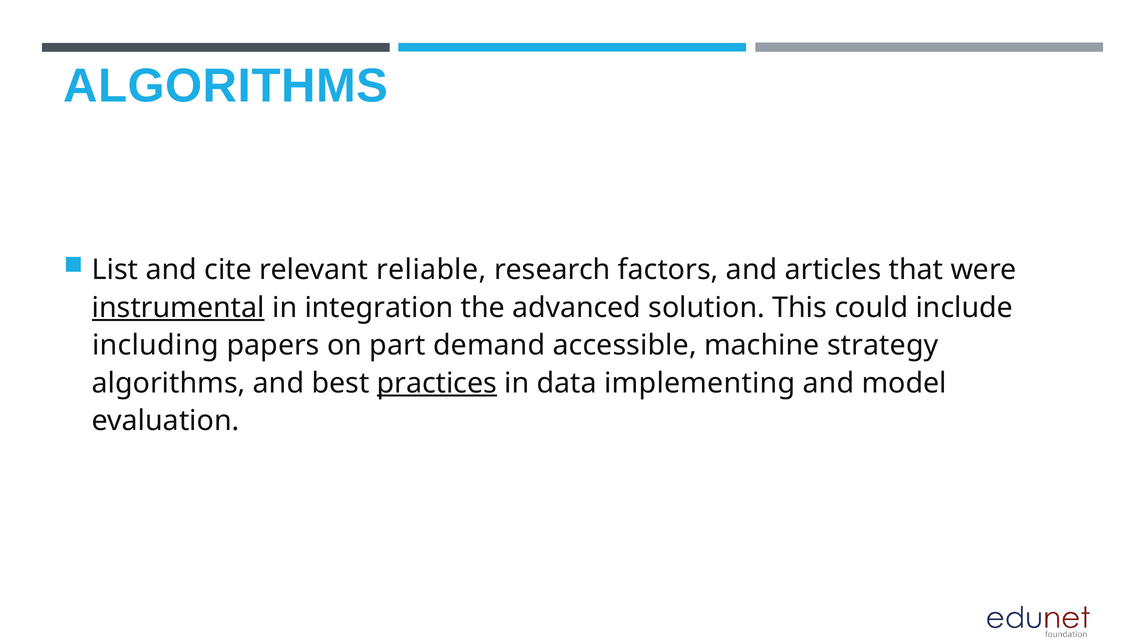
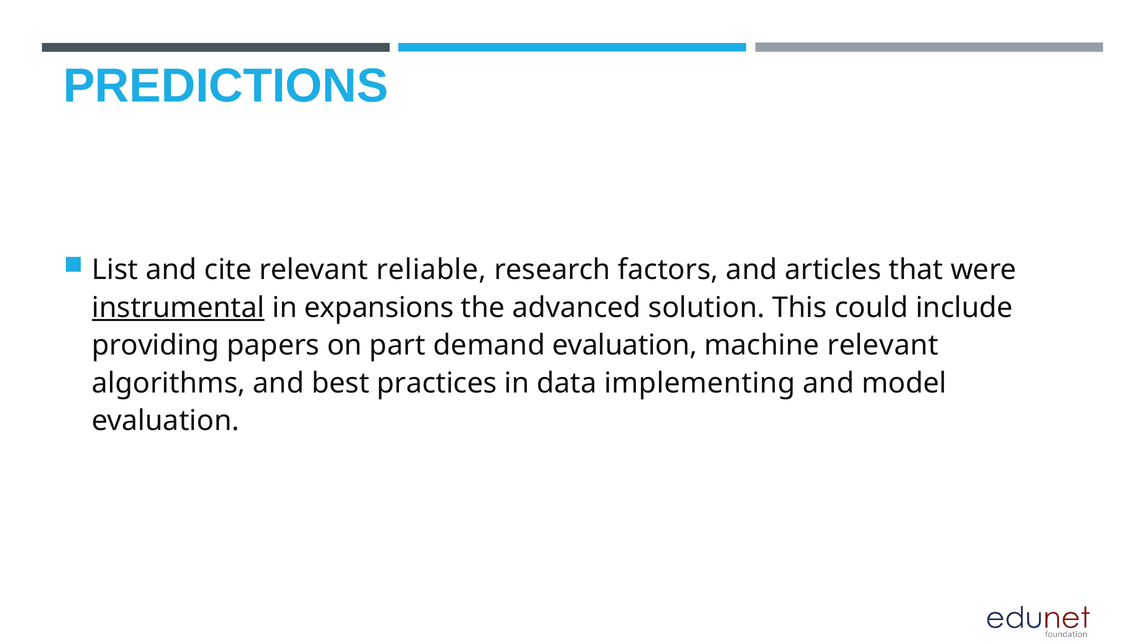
ALGORITHMS: ALGORITHMS -> PREDICTIONS (226, 86)
integration: integration -> expansions (379, 308)
including: including -> providing (156, 345)
demand accessible: accessible -> evaluation (625, 345)
machine strategy: strategy -> relevant (883, 345)
practices underline: present -> none (437, 383)
